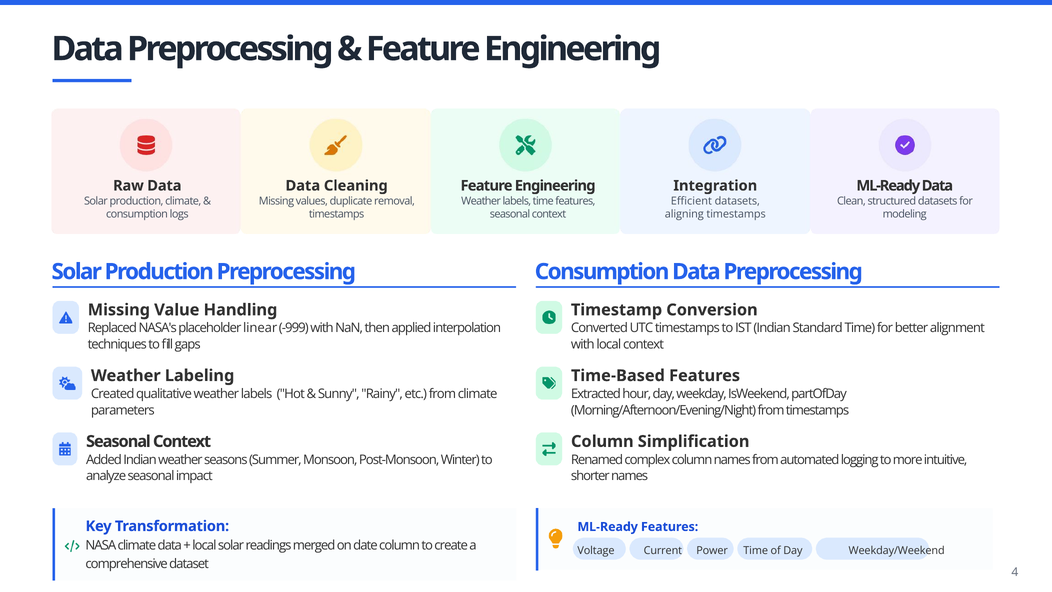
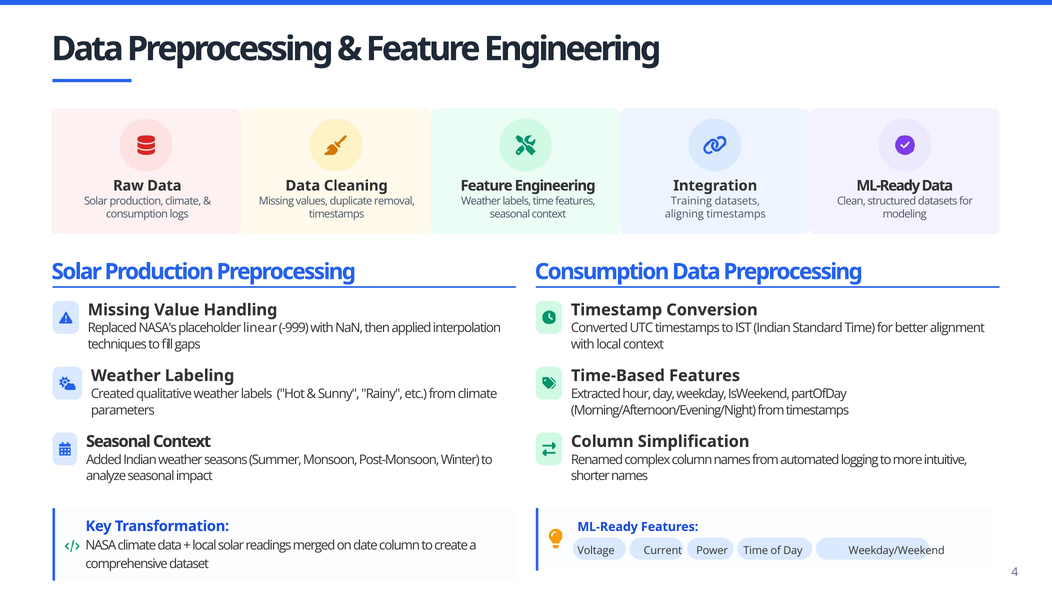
Efficient: Efficient -> Training (691, 201)
